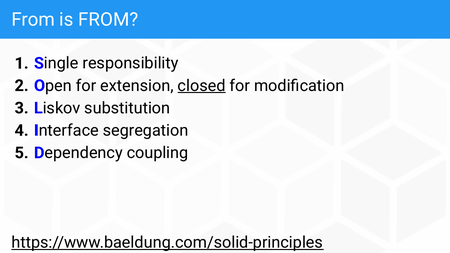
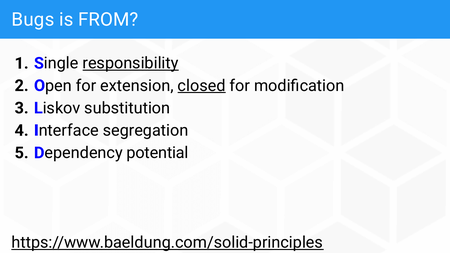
From: From -> Bugs (33, 20)
responsibility underline: none -> present (131, 63)
coupling: coupling -> potential (158, 153)
